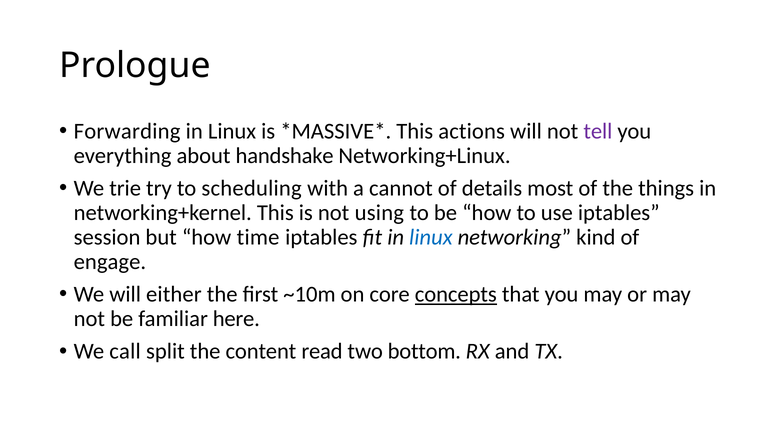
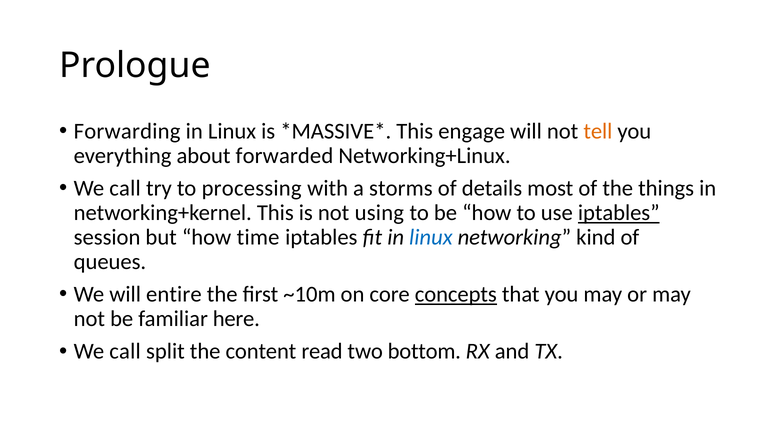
actions: actions -> engage (472, 131)
tell colour: purple -> orange (598, 131)
handshake: handshake -> forwarded (284, 156)
trie: trie -> call (125, 188)
scheduling: scheduling -> processing (252, 188)
cannot: cannot -> storms (401, 188)
iptables underline: none -> present (619, 213)
engage: engage -> queues (110, 262)
either: either -> entire (174, 294)
